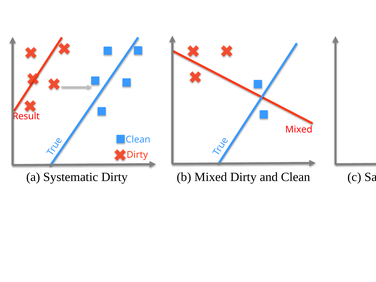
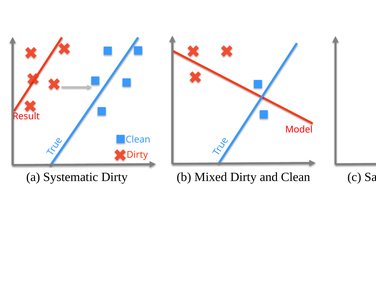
Mixed: Mixed -> Model (299, 129)
